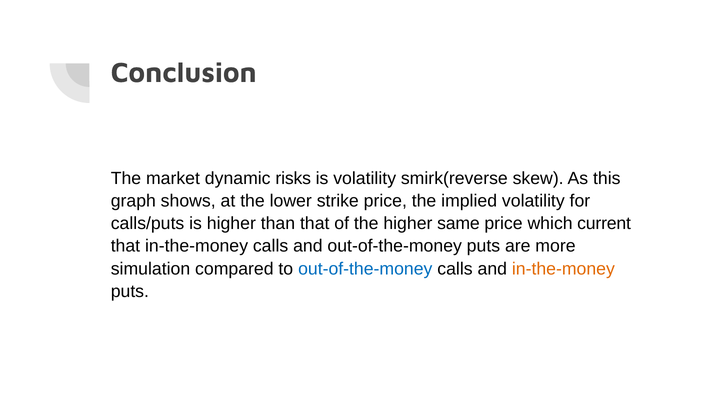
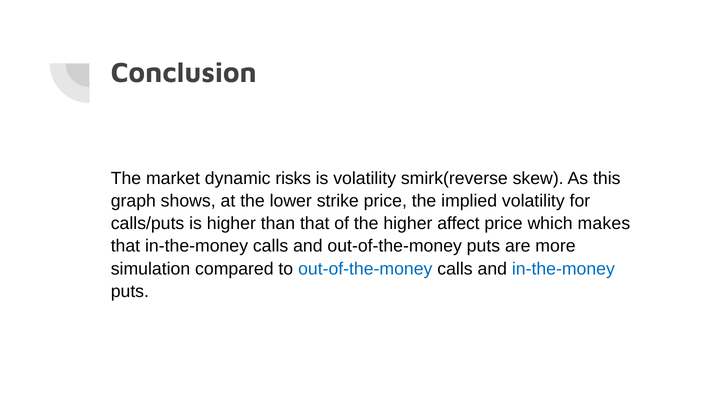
same: same -> affect (458, 224)
current: current -> makes (604, 224)
in-the-money colour: orange -> blue (563, 269)
